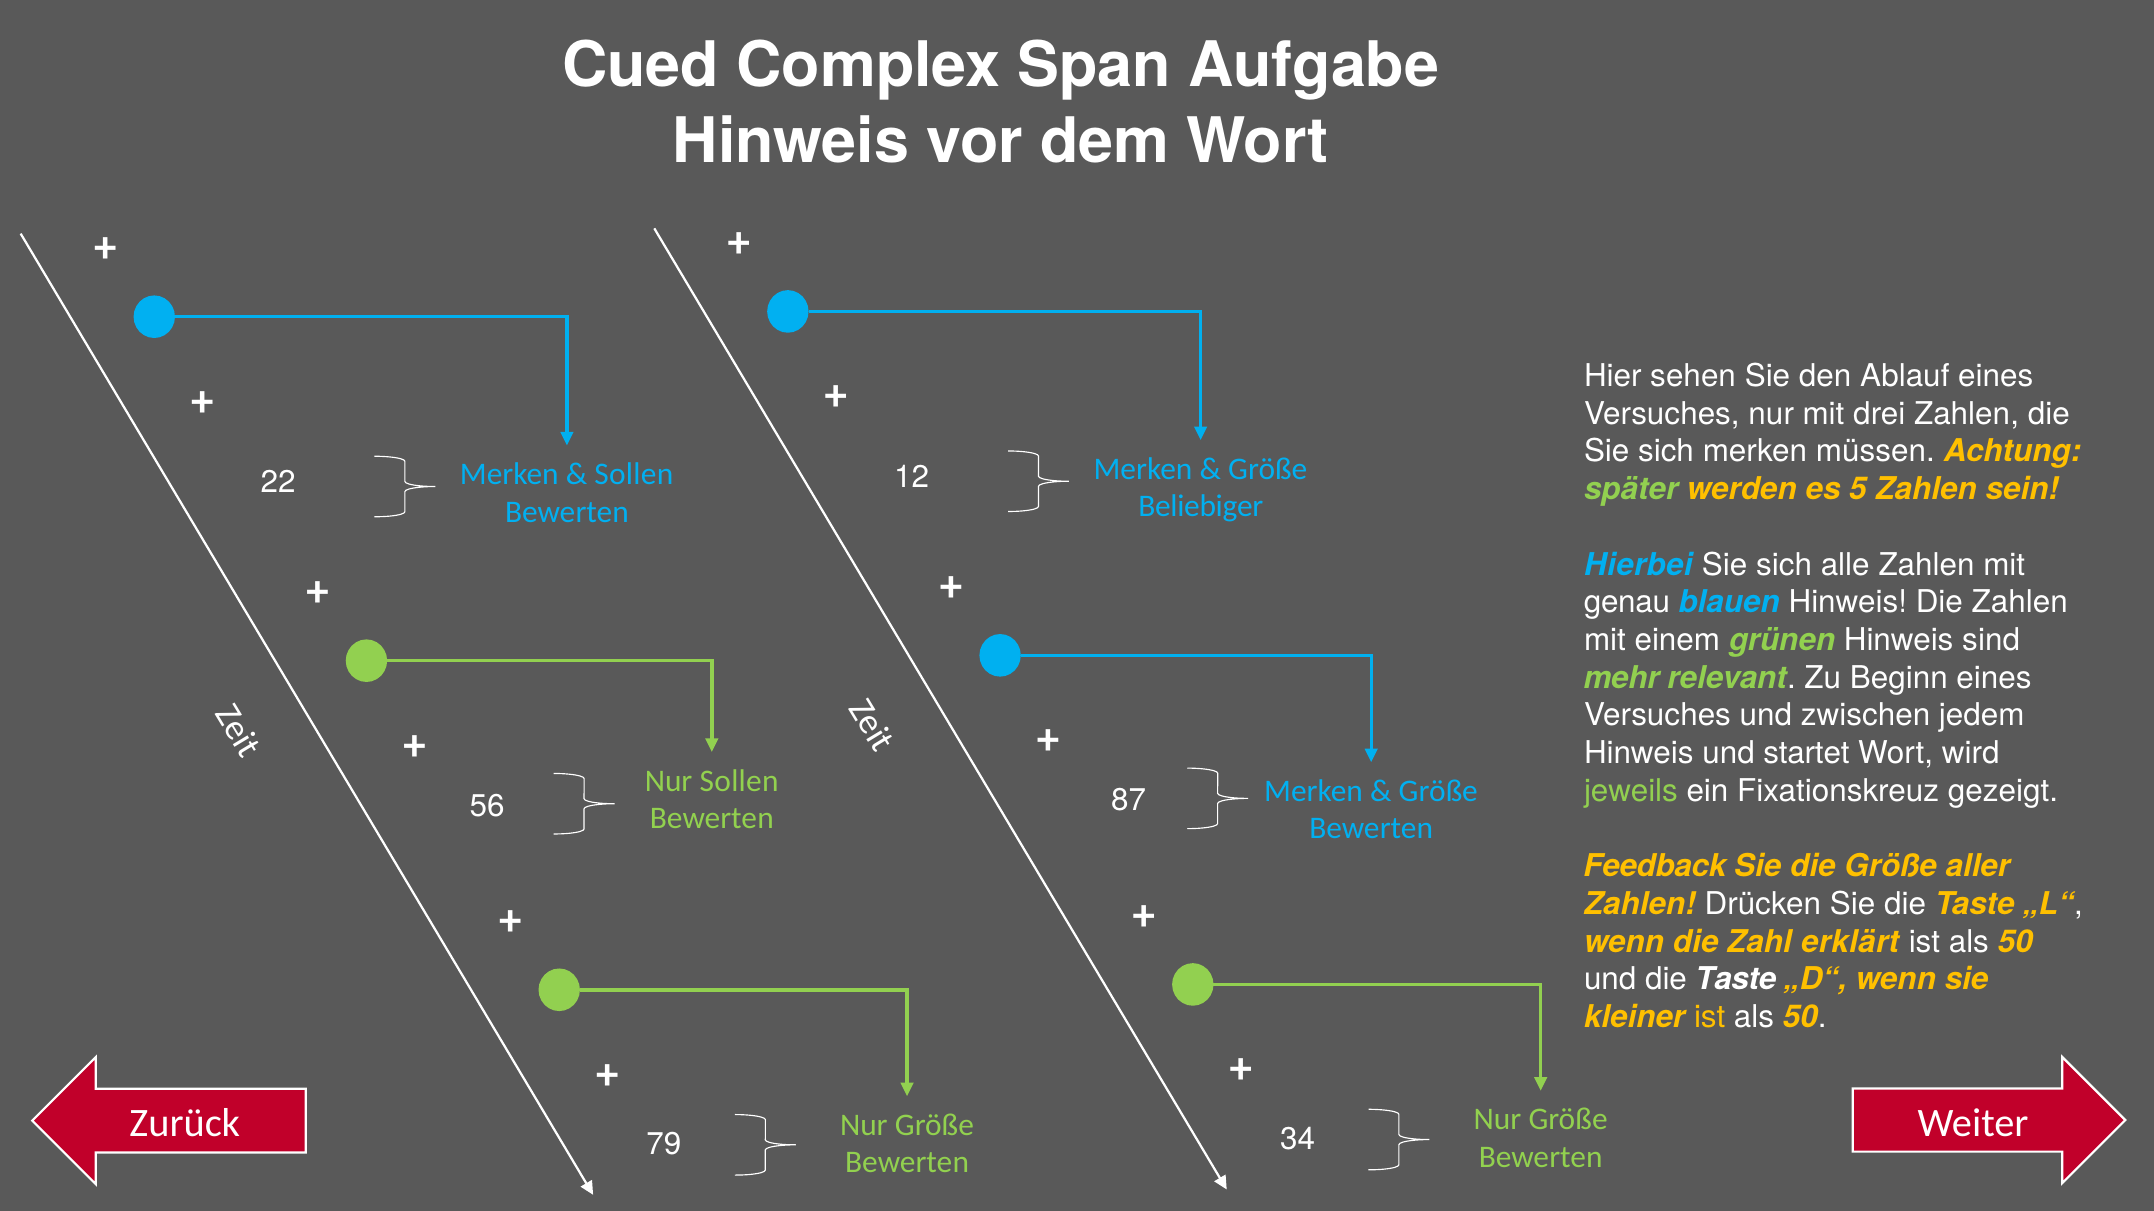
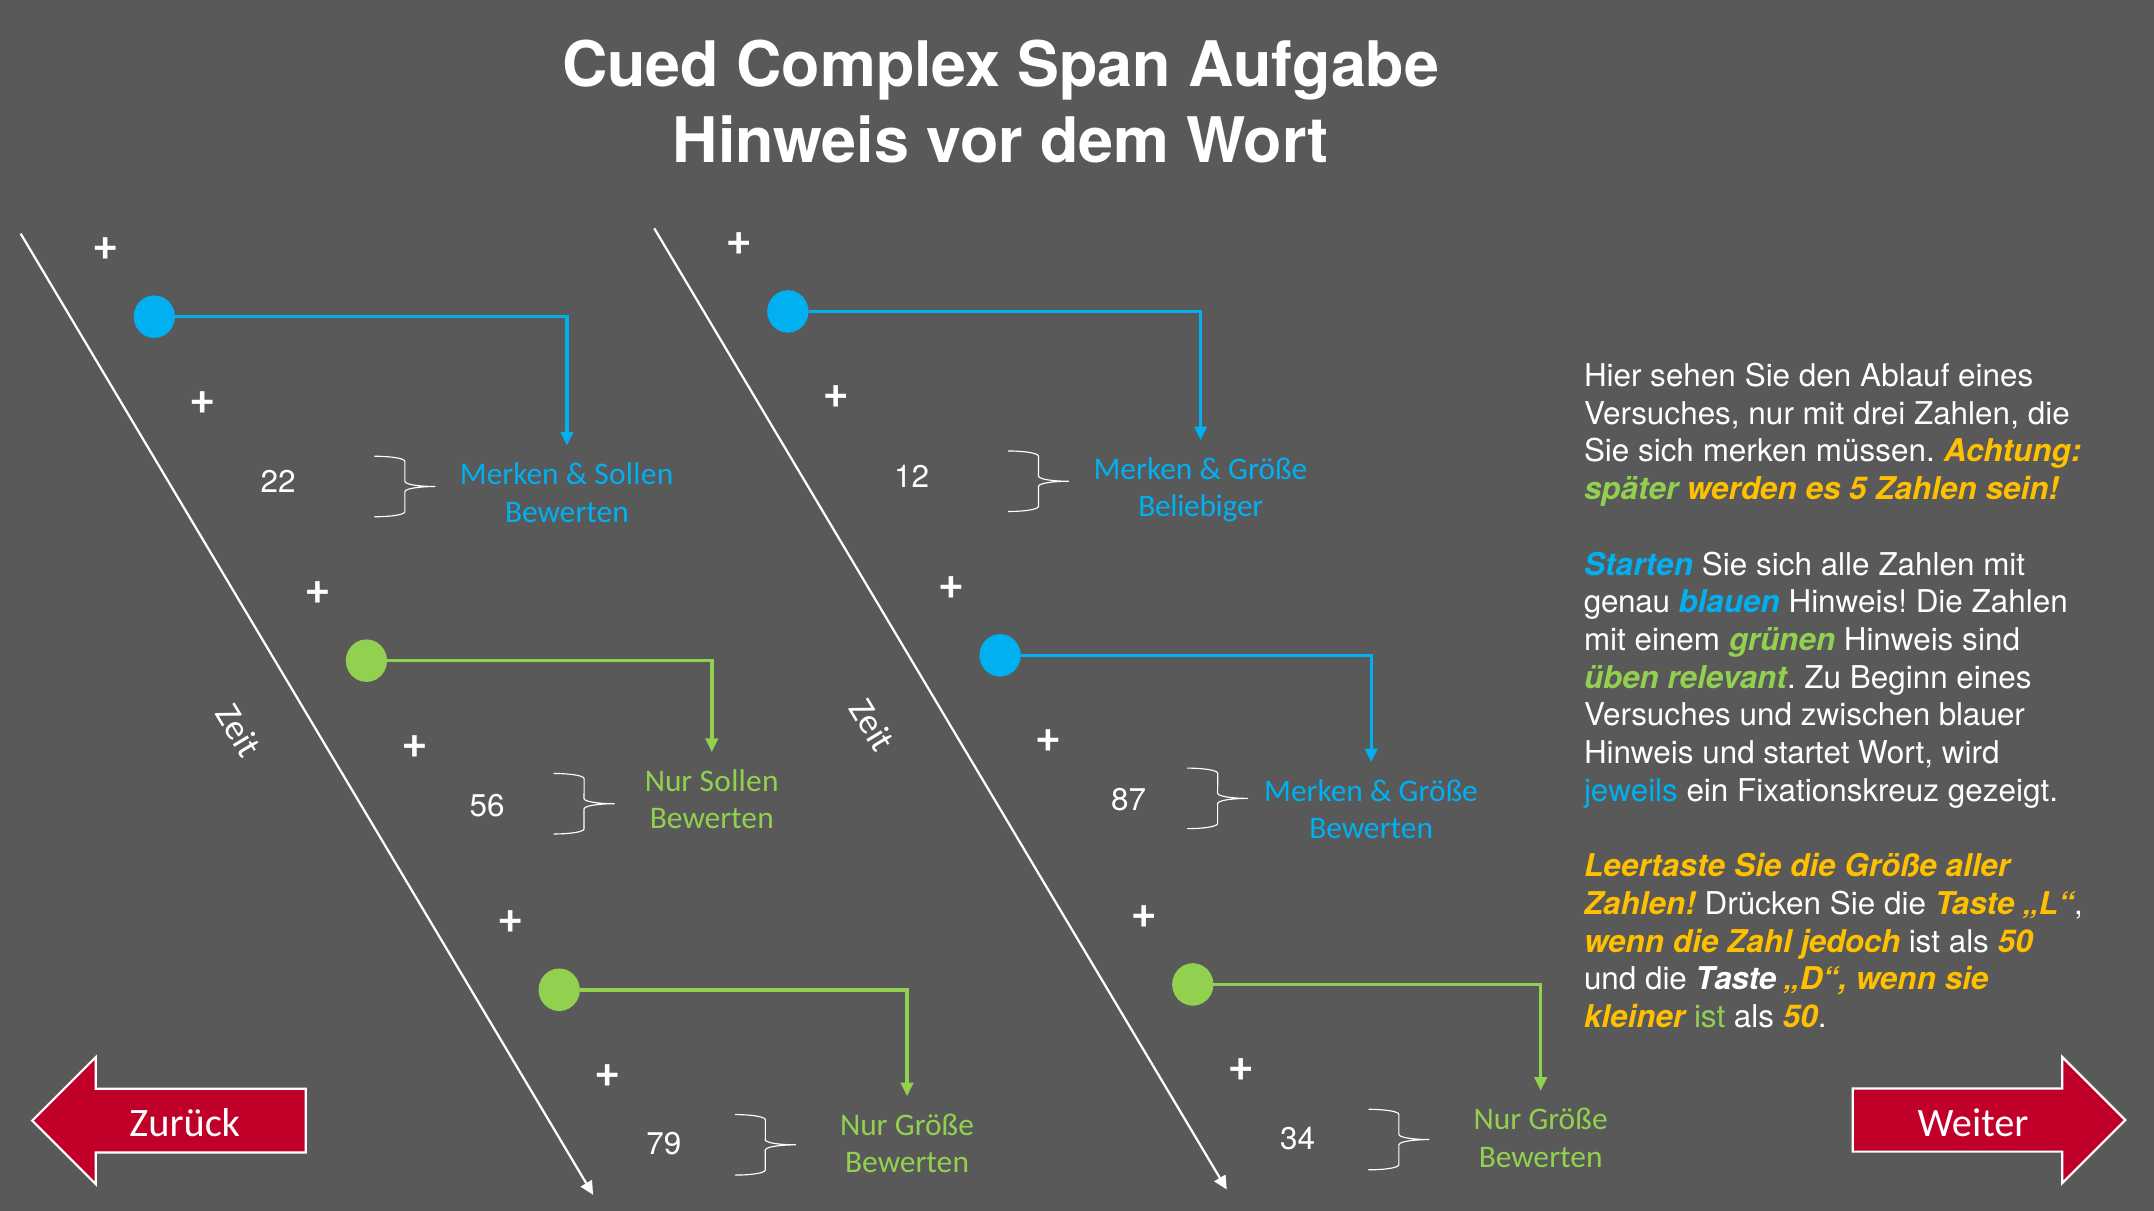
Hierbei: Hierbei -> Starten (1638, 565)
mehr: mehr -> üben (1621, 678)
jedem: jedem -> blauer (1982, 716)
jeweils colour: light green -> light blue (1631, 791)
Feedback: Feedback -> Leertaste (1655, 867)
erklärt: erklärt -> jedoch (1850, 942)
ist colour: yellow -> light green (1710, 1018)
